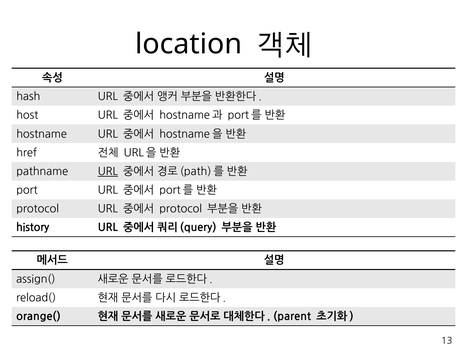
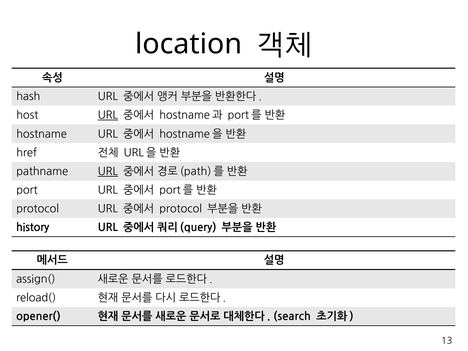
URL underline: none -> present (108, 115)
orange(: orange( -> opener( (38, 317)
parent: parent -> search (292, 317)
